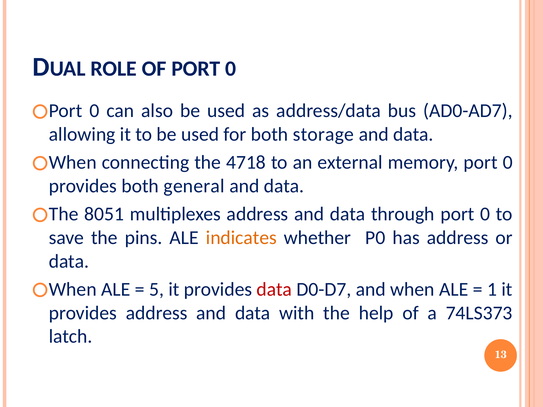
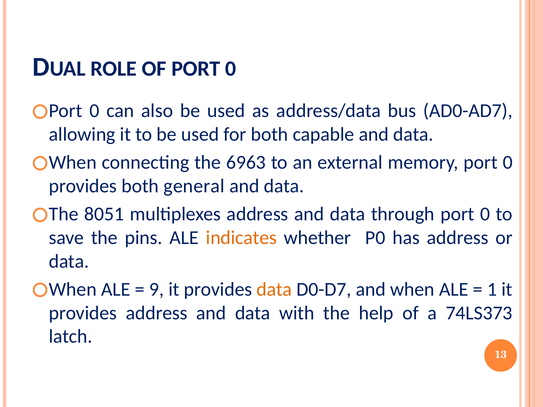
storage: storage -> capable (324, 134)
4718: 4718 -> 6963 (246, 163)
5: 5 -> 9 (157, 290)
data colour: red -> orange (274, 290)
